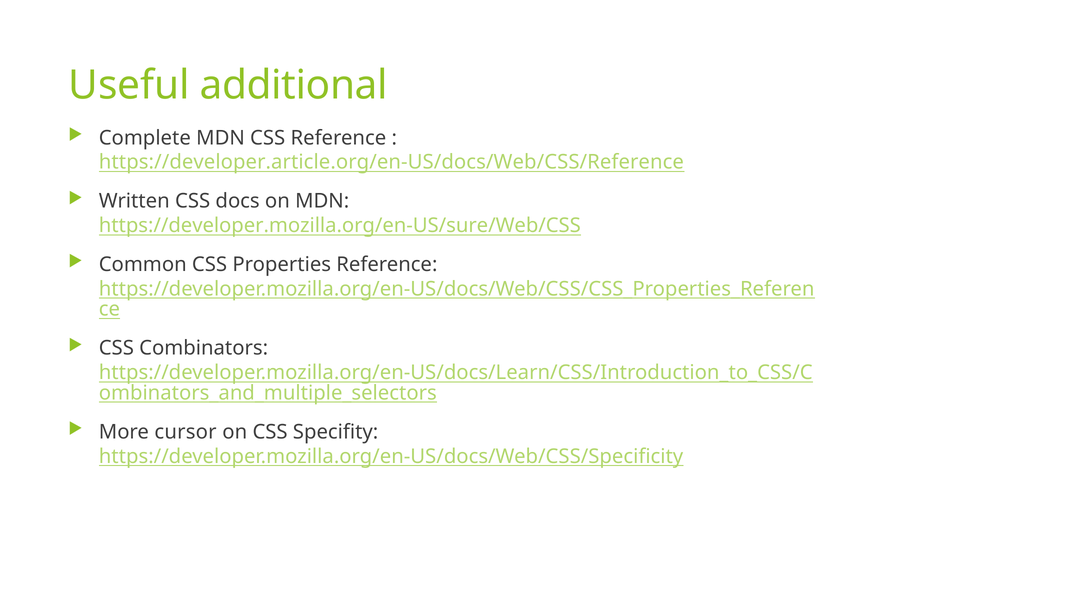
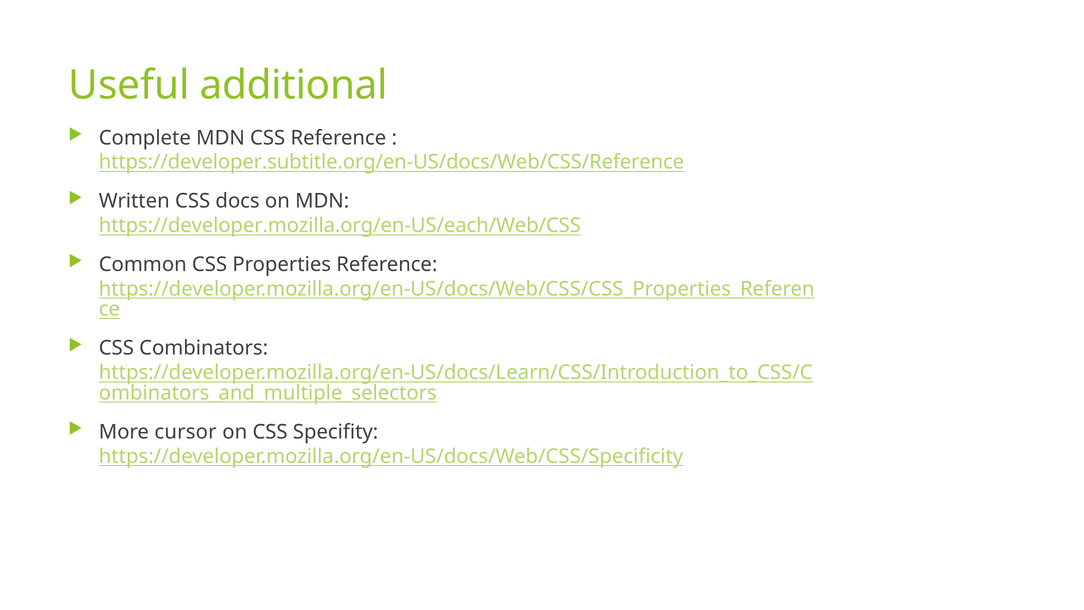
https://developer.article.org/en-US/docs/Web/CSS/Reference: https://developer.article.org/en-US/docs/Web/CSS/Reference -> https://developer.subtitle.org/en-US/docs/Web/CSS/Reference (391, 162)
https://developer.mozilla.org/en-US/sure/Web/CSS: https://developer.mozilla.org/en-US/sure/Web/CSS -> https://developer.mozilla.org/en-US/each/Web/CSS (340, 225)
